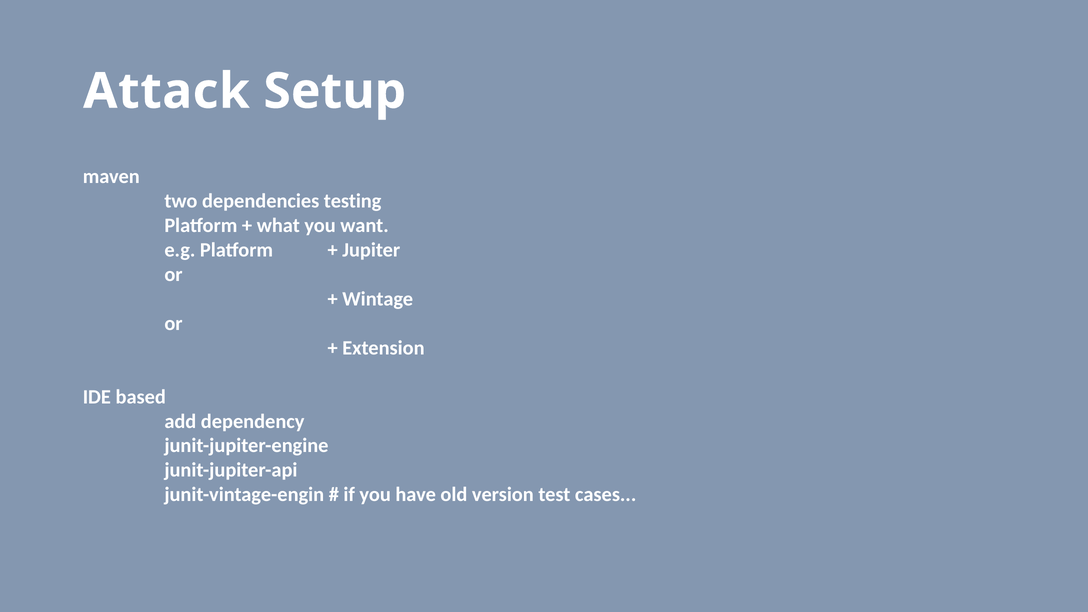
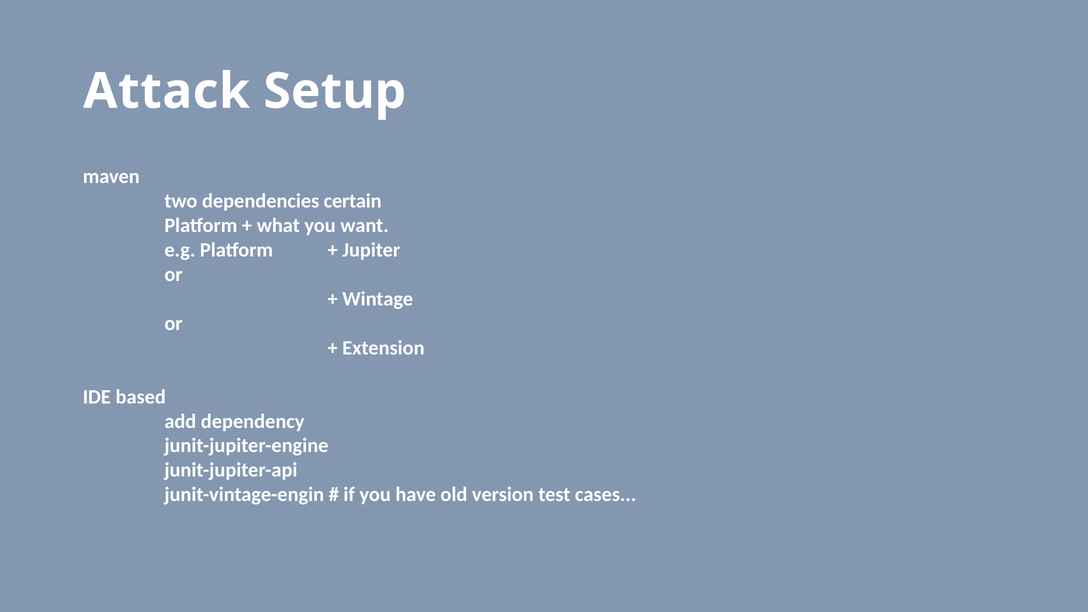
testing: testing -> certain (353, 201)
